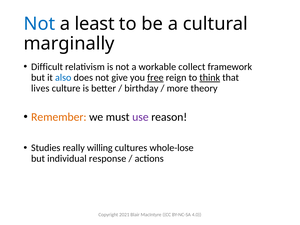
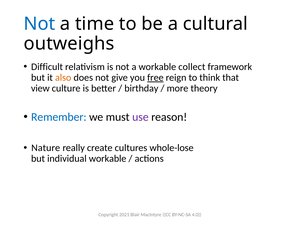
least: least -> time (95, 24)
marginally: marginally -> outweighs (69, 43)
also colour: blue -> orange (63, 78)
think underline: present -> none (210, 78)
lives: lives -> view (40, 88)
Remember colour: orange -> blue (59, 117)
Studies: Studies -> Nature (46, 148)
willing: willing -> create (100, 148)
individual response: response -> workable (108, 159)
